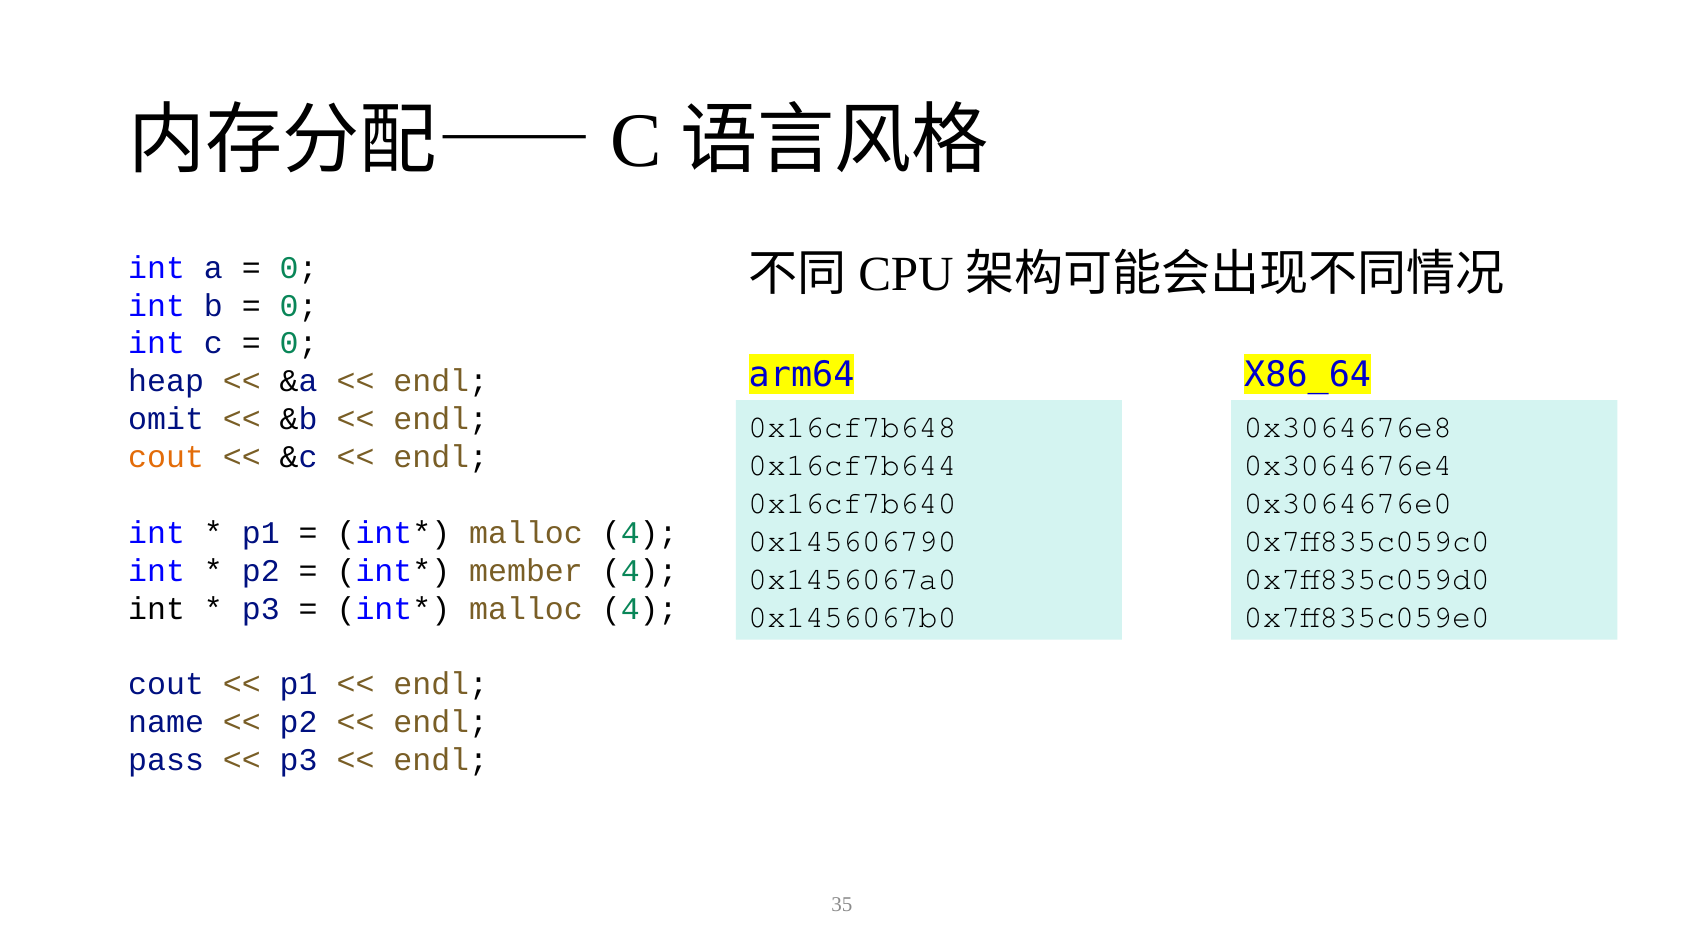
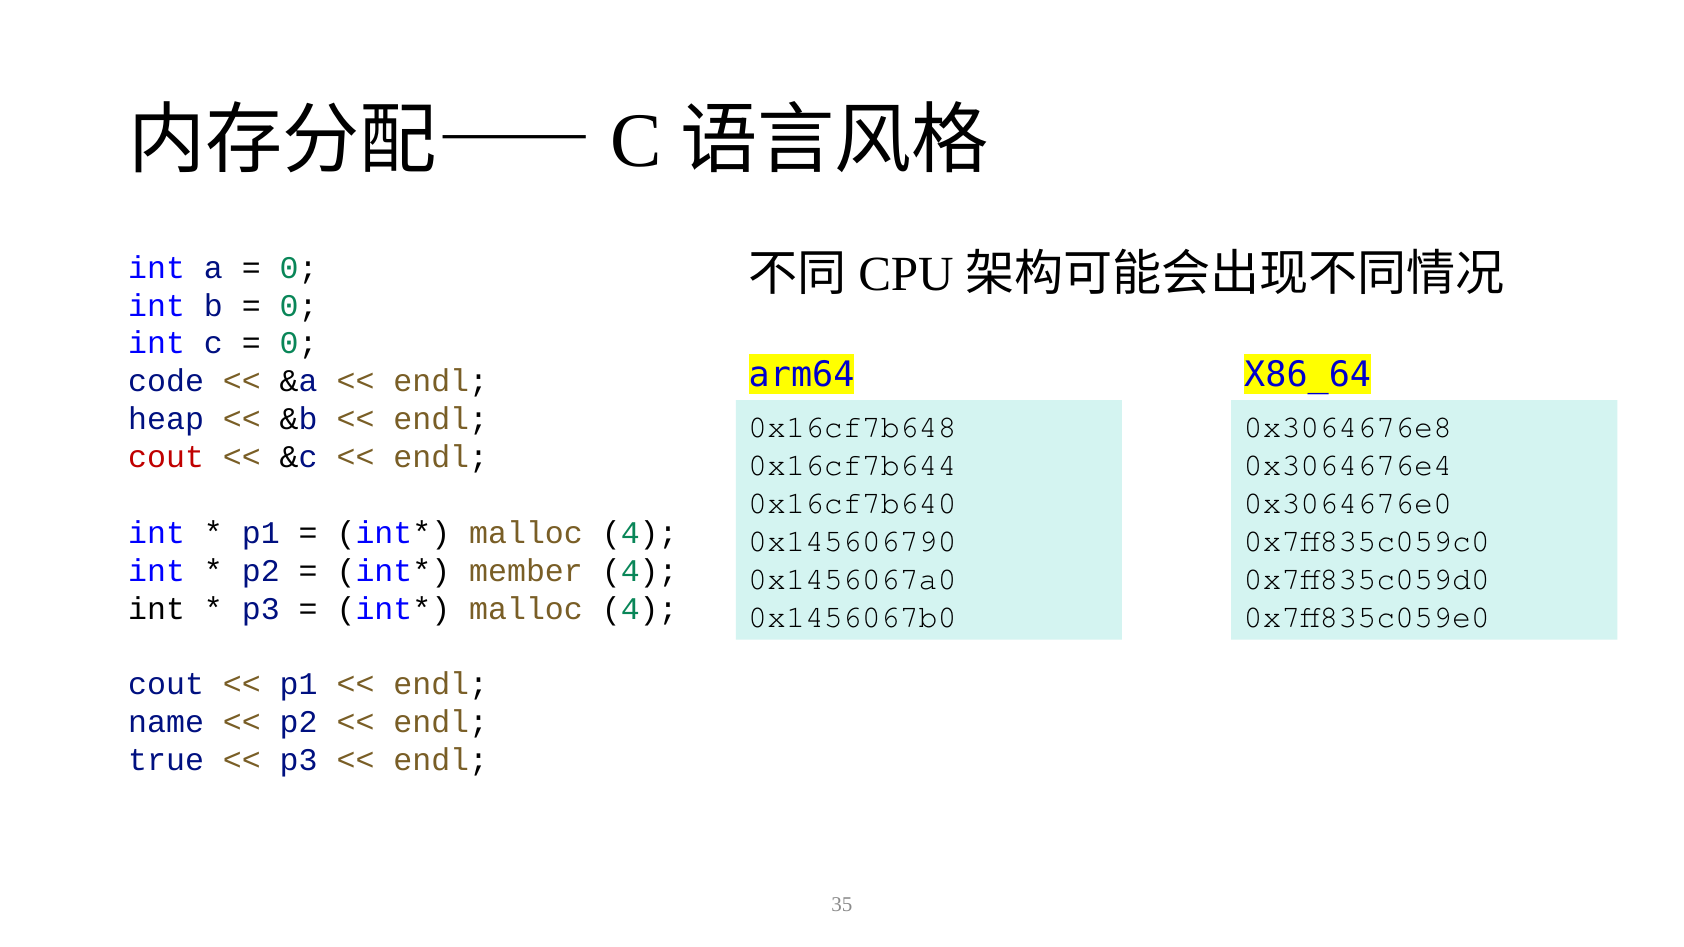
heap: heap -> code (166, 382)
omit: omit -> heap (166, 419)
cout colour: orange -> red (166, 457)
pass: pass -> true (166, 760)
